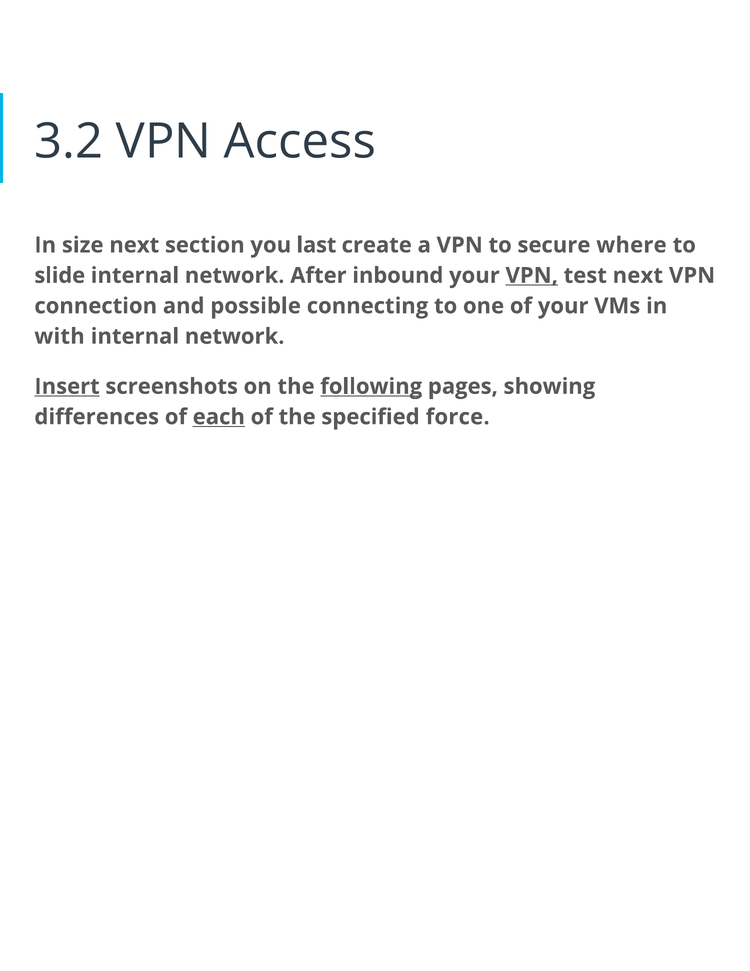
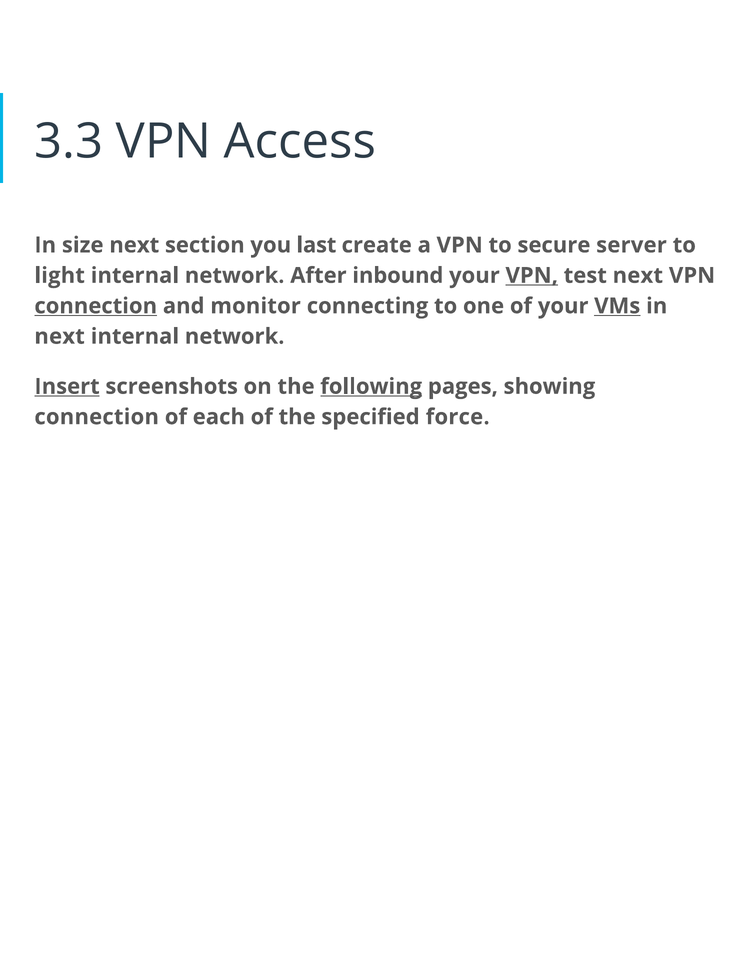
3.2: 3.2 -> 3.3 (69, 141)
where: where -> server (631, 245)
slide: slide -> light (60, 275)
connection underline: none -> present (96, 306)
possible: possible -> monitor (256, 306)
VMs underline: none -> present (617, 306)
with: with -> next (60, 336)
differences: differences -> connection (97, 417)
each underline: present -> none (219, 417)
